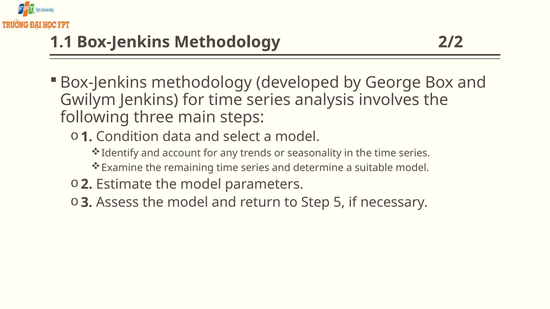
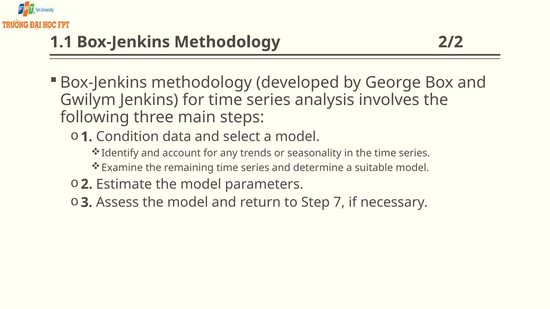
5: 5 -> 7 (339, 203)
